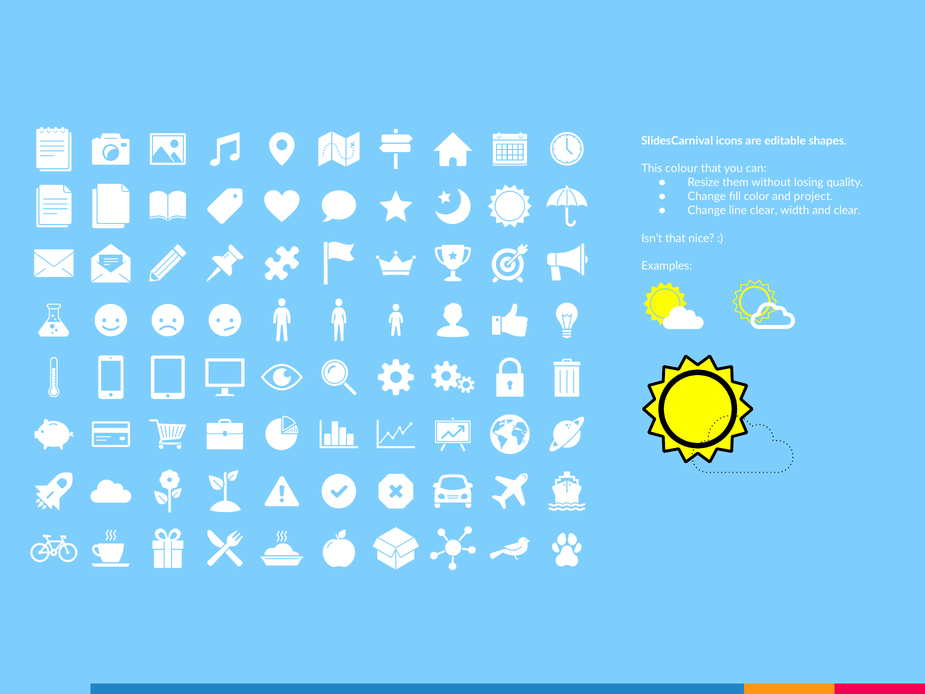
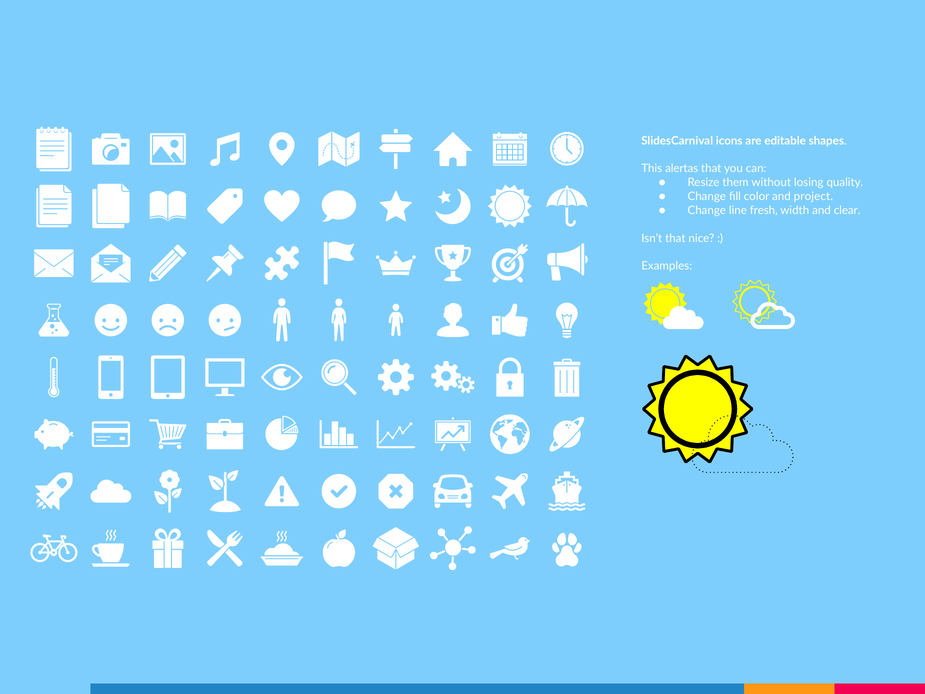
colour: colour -> alertas (682, 169)
line clear: clear -> fresh (764, 210)
